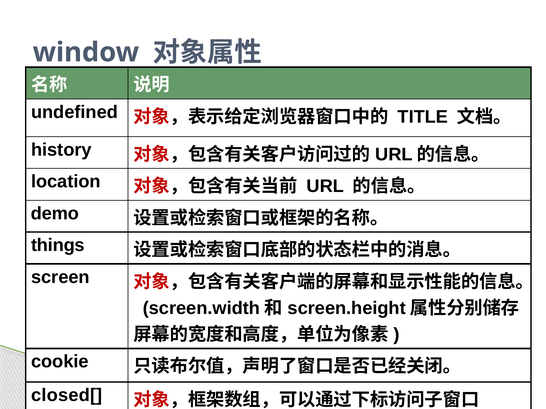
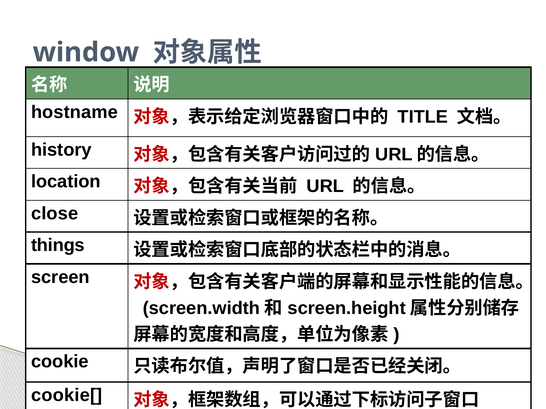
undefined: undefined -> hostname (74, 112)
demo: demo -> close (55, 214)
closed[: closed[ -> cookie[ (67, 396)
